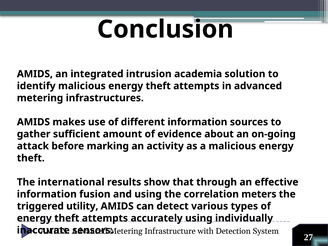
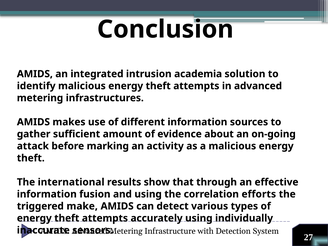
meters: meters -> efforts (259, 194)
utility: utility -> make (82, 206)
